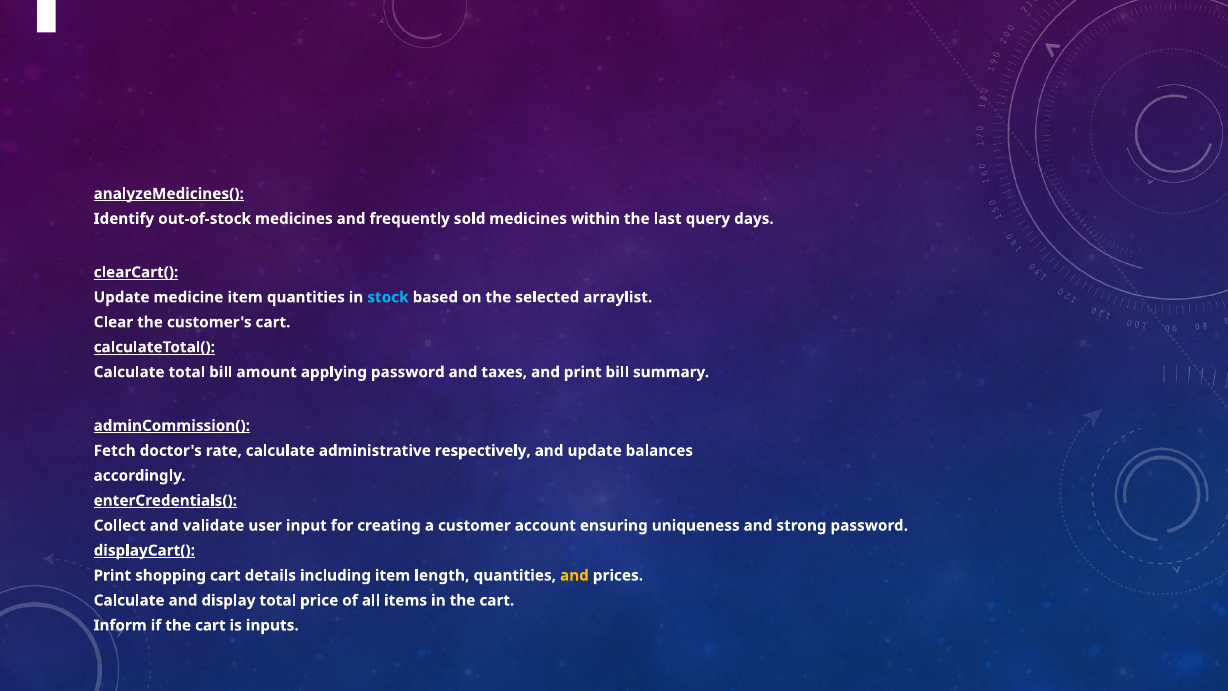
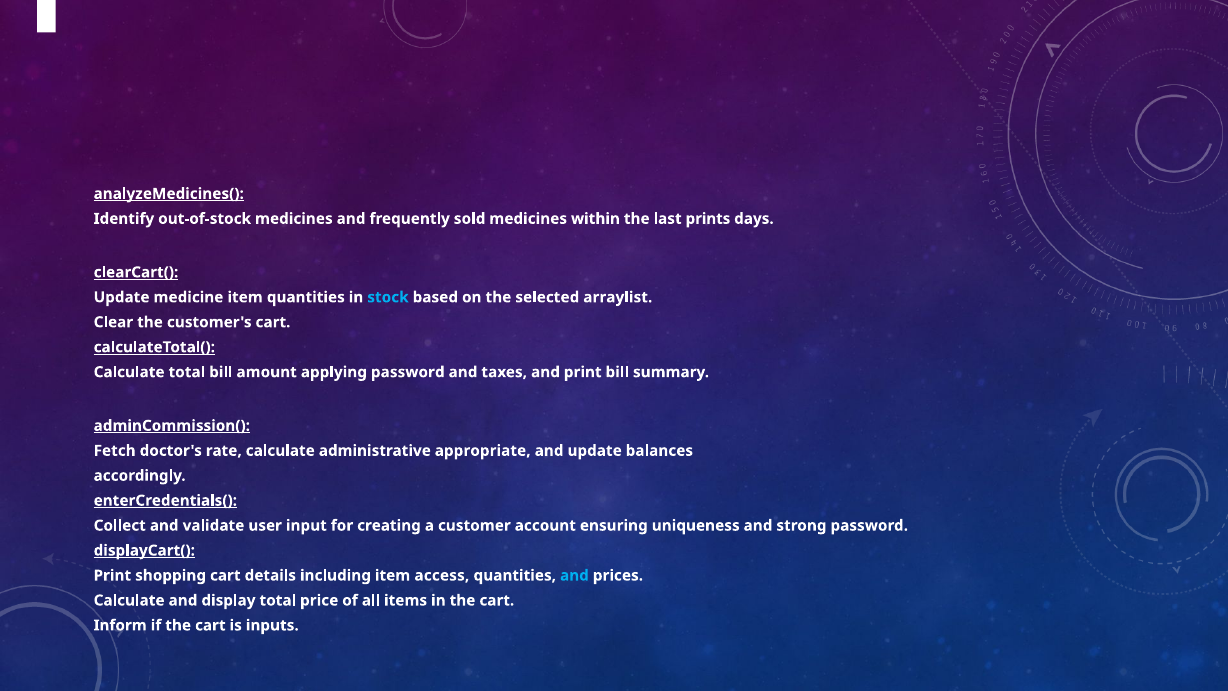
query: query -> prints (708, 219)
respectively: respectively -> appropriate (483, 451)
length: length -> access (442, 575)
and colour: yellow -> light blue (574, 575)
